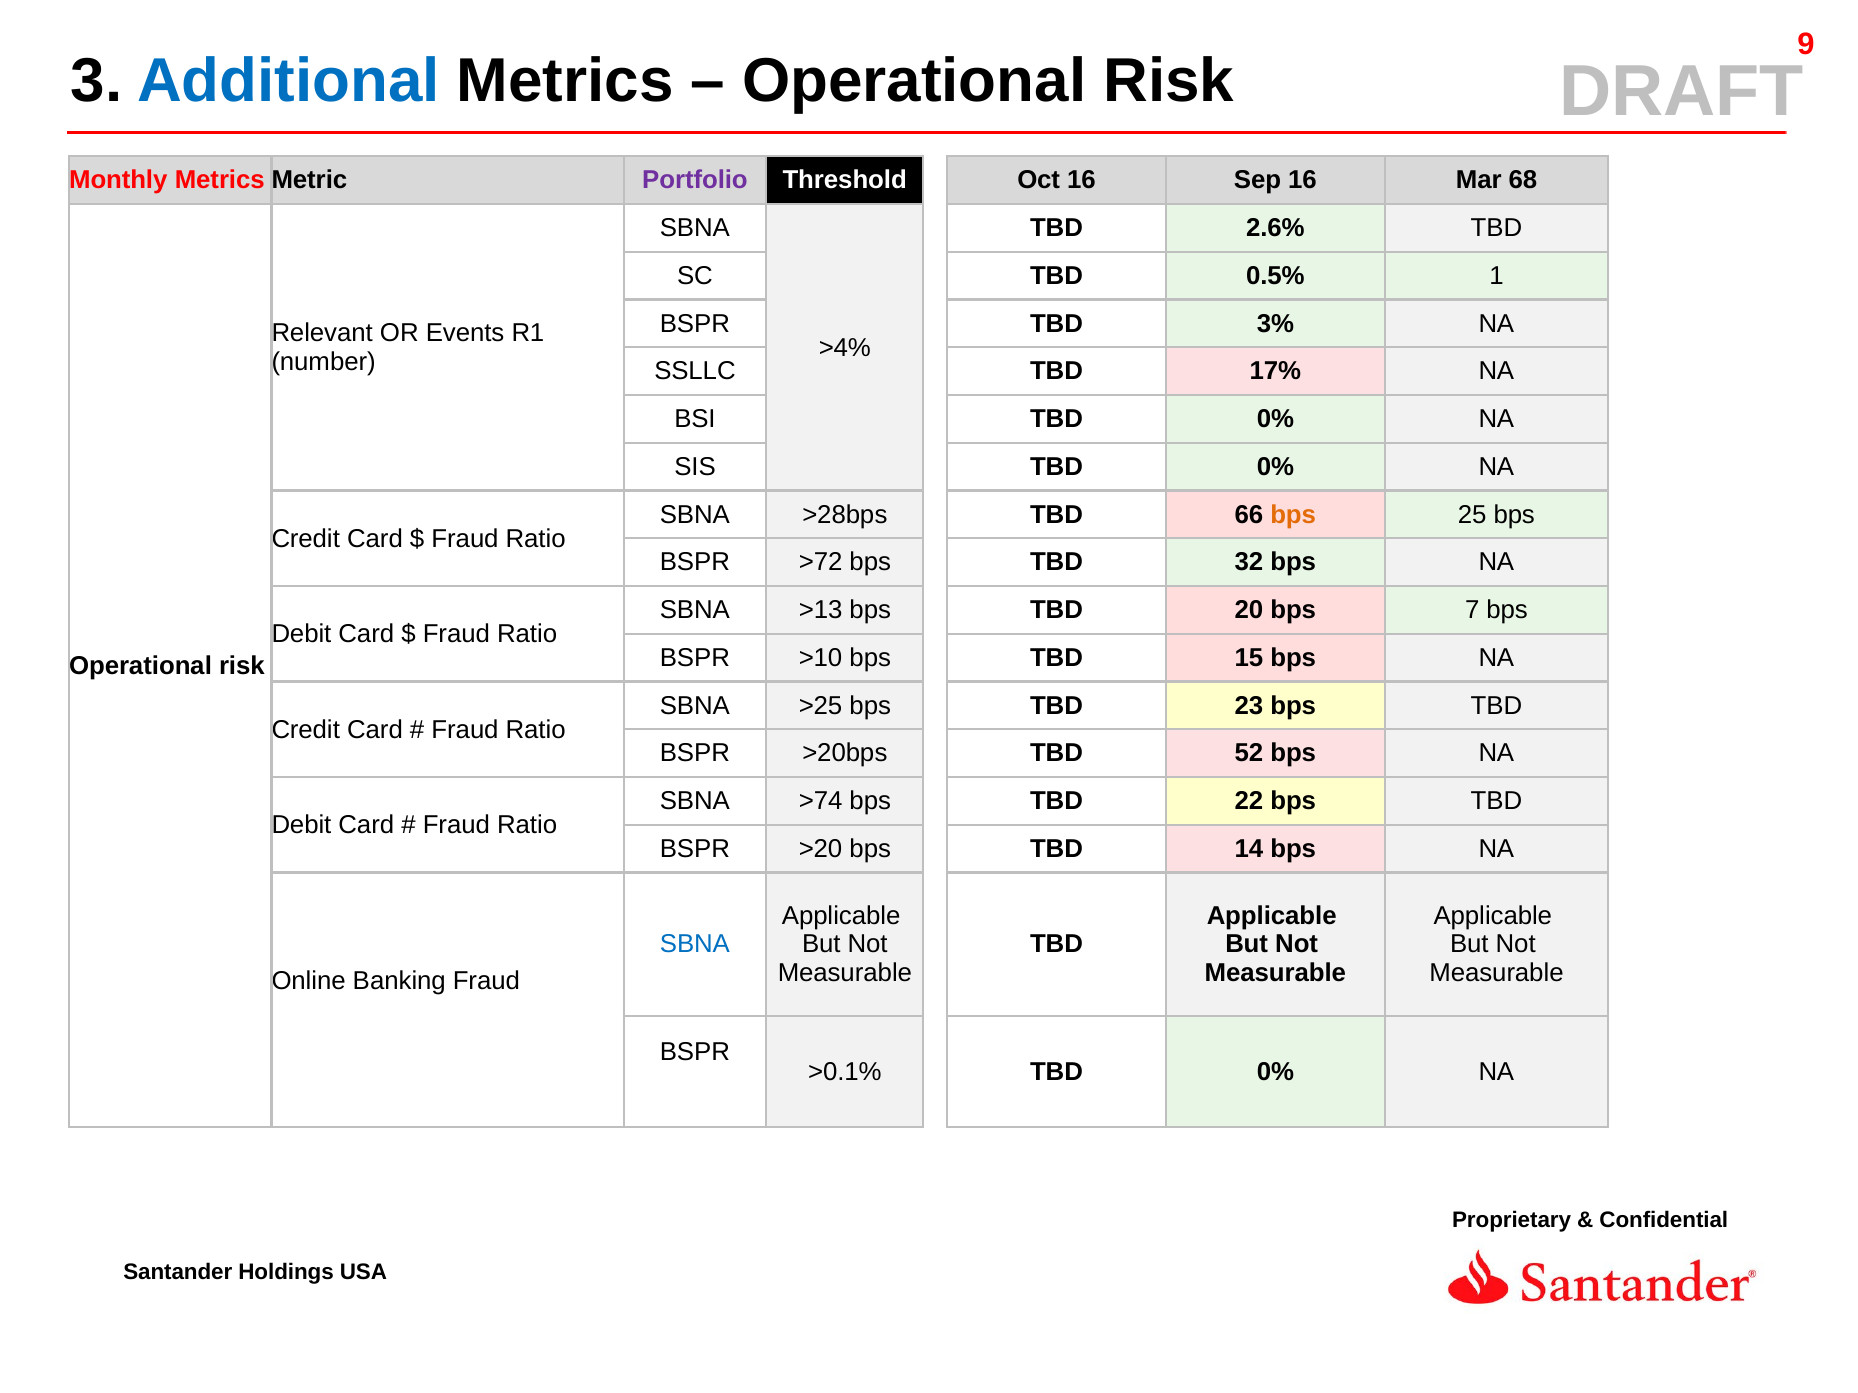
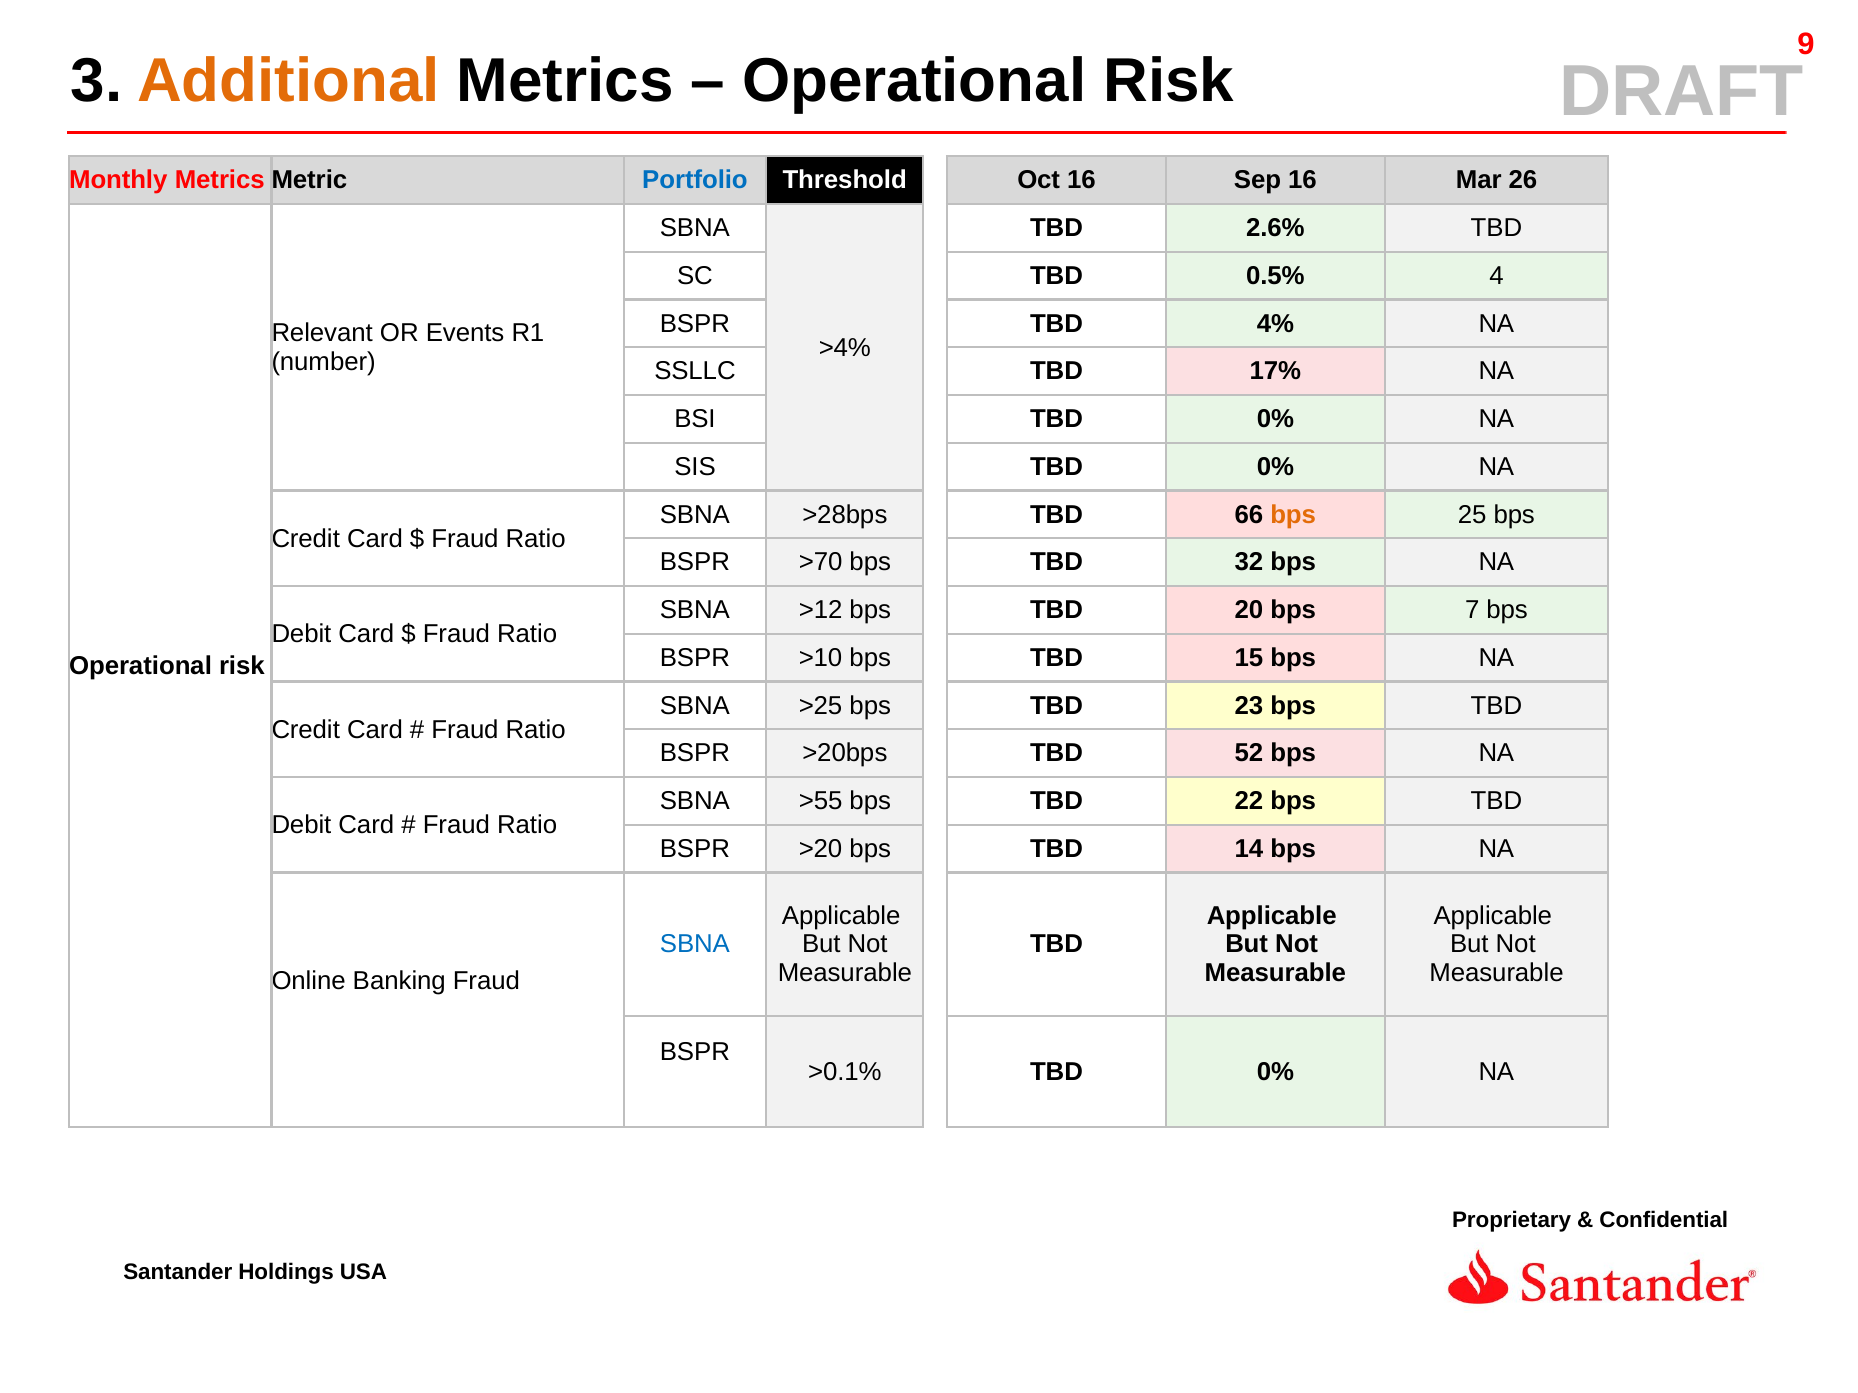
Additional colour: blue -> orange (288, 82)
Portfolio colour: purple -> blue (695, 180)
68: 68 -> 26 (1523, 180)
1: 1 -> 4 (1497, 276)
3%: 3% -> 4% (1275, 324)
>72: >72 -> >70 (821, 563)
>13: >13 -> >12 (821, 610)
>74: >74 -> >55 (821, 801)
